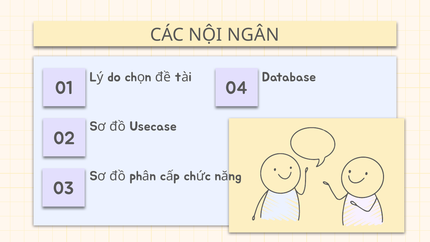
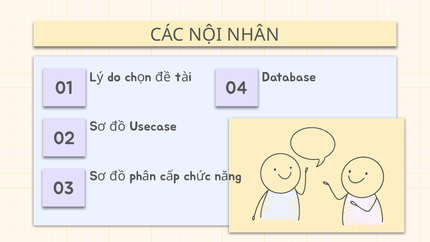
NGÂN: NGÂN -> NHÂN (253, 35)
